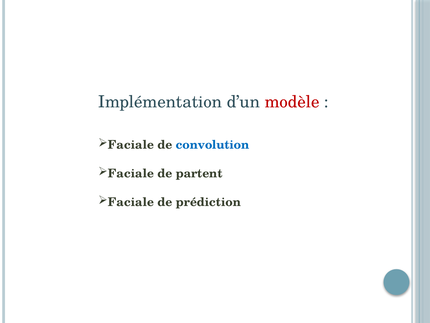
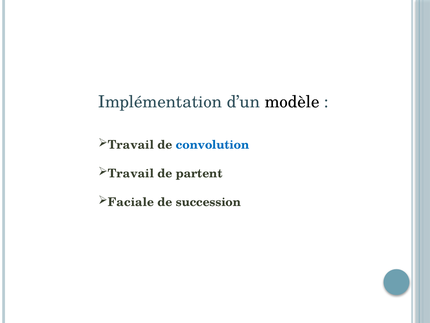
modèle colour: red -> black (292, 102)
Faciale: Faciale -> Travail (131, 145)
Faciale: Faciale -> Travail (131, 173)
prédiction: prédiction -> succession (208, 202)
